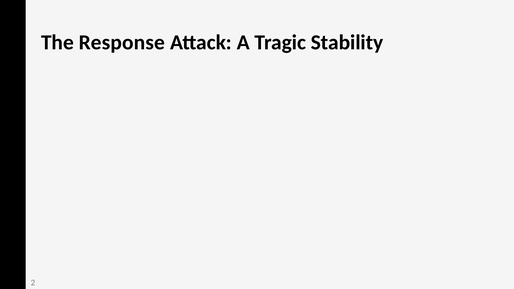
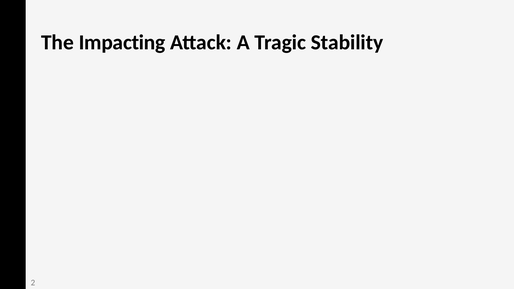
Response: Response -> Impacting (122, 43)
